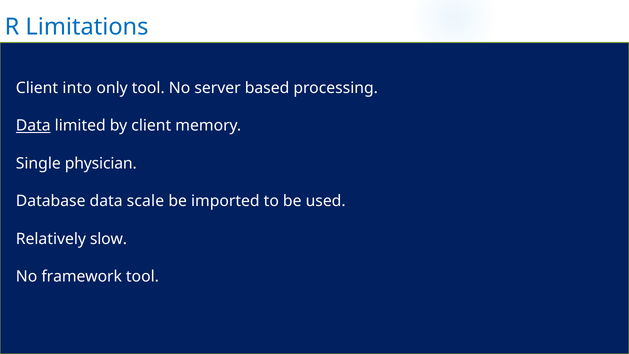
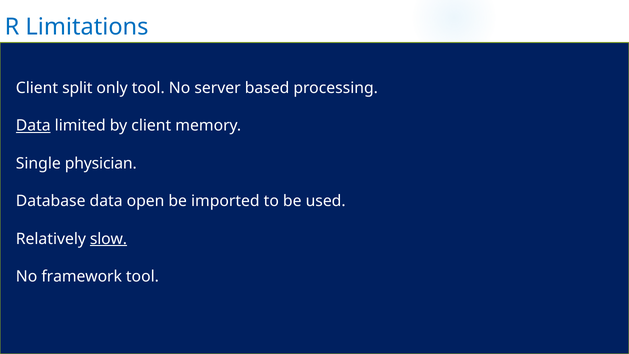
into: into -> split (77, 88)
scale: scale -> open (146, 201)
slow underline: none -> present (108, 239)
